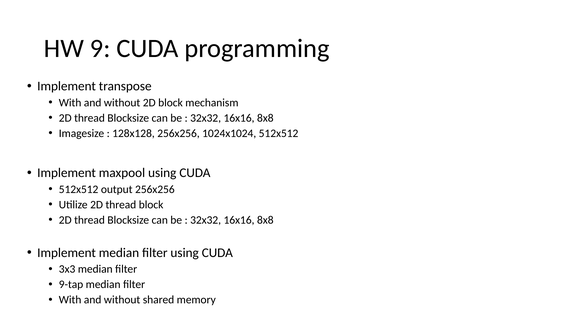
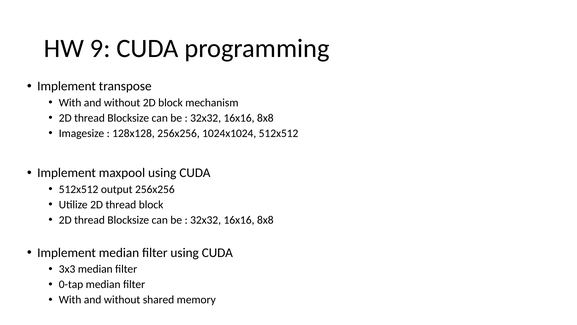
9-tap: 9-tap -> 0-tap (71, 284)
